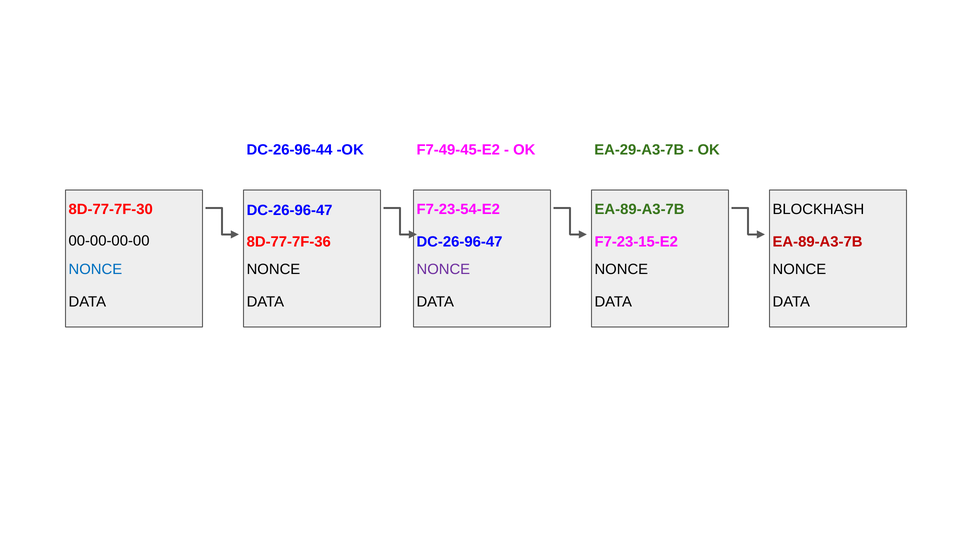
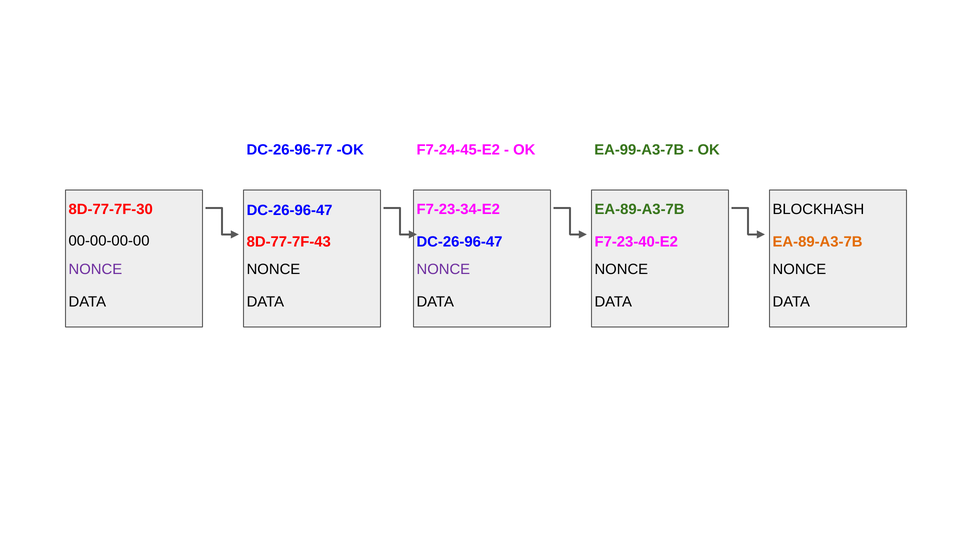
DC-26-96-44: DC-26-96-44 -> DC-26-96-77 (290, 150)
F7-49-45-E2: F7-49-45-E2 -> F7-24-45-E2 (458, 150)
EA-29-A3-7B: EA-29-A3-7B -> EA-99-A3-7B (639, 150)
F7-23-54-E2: F7-23-54-E2 -> F7-23-34-E2 (458, 209)
8D-77-7F-36: 8D-77-7F-36 -> 8D-77-7F-43 (289, 242)
F7-23-15-E2: F7-23-15-E2 -> F7-23-40-E2 (636, 242)
EA-89-A3-7B colour: red -> orange (818, 242)
NONCE colour: blue -> purple (95, 270)
